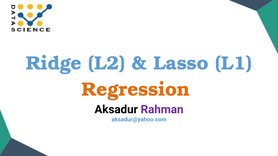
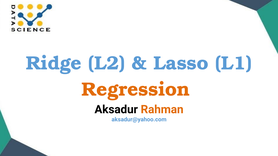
Rahman colour: purple -> orange (162, 110)
